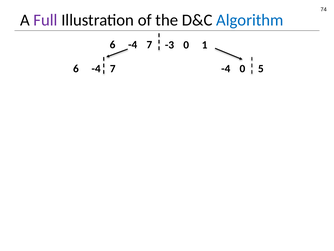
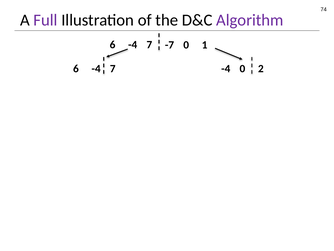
Algorithm colour: blue -> purple (250, 20)
-3: -3 -> -7 (169, 45)
5: 5 -> 2 (261, 68)
